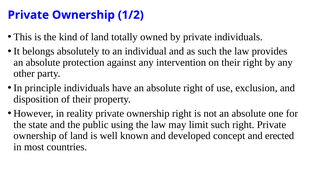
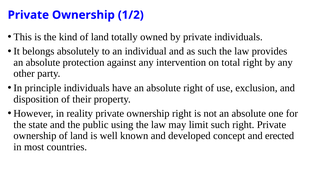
on their: their -> total (231, 62)
